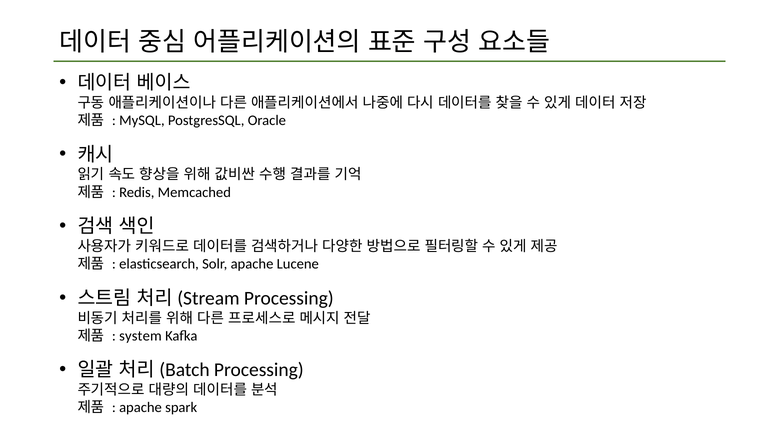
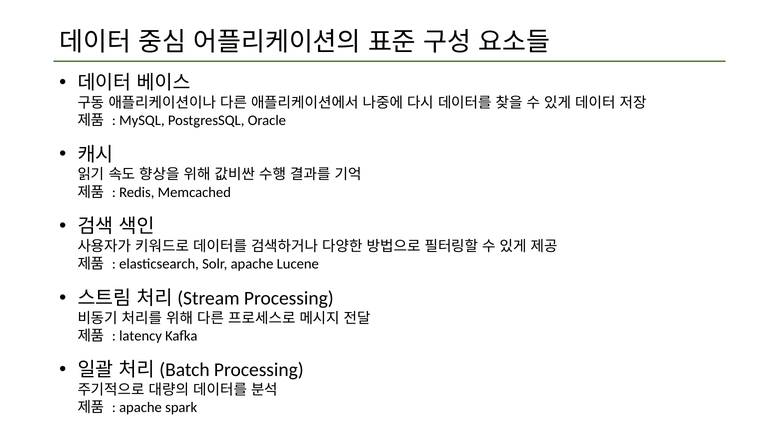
system: system -> latency (141, 336)
